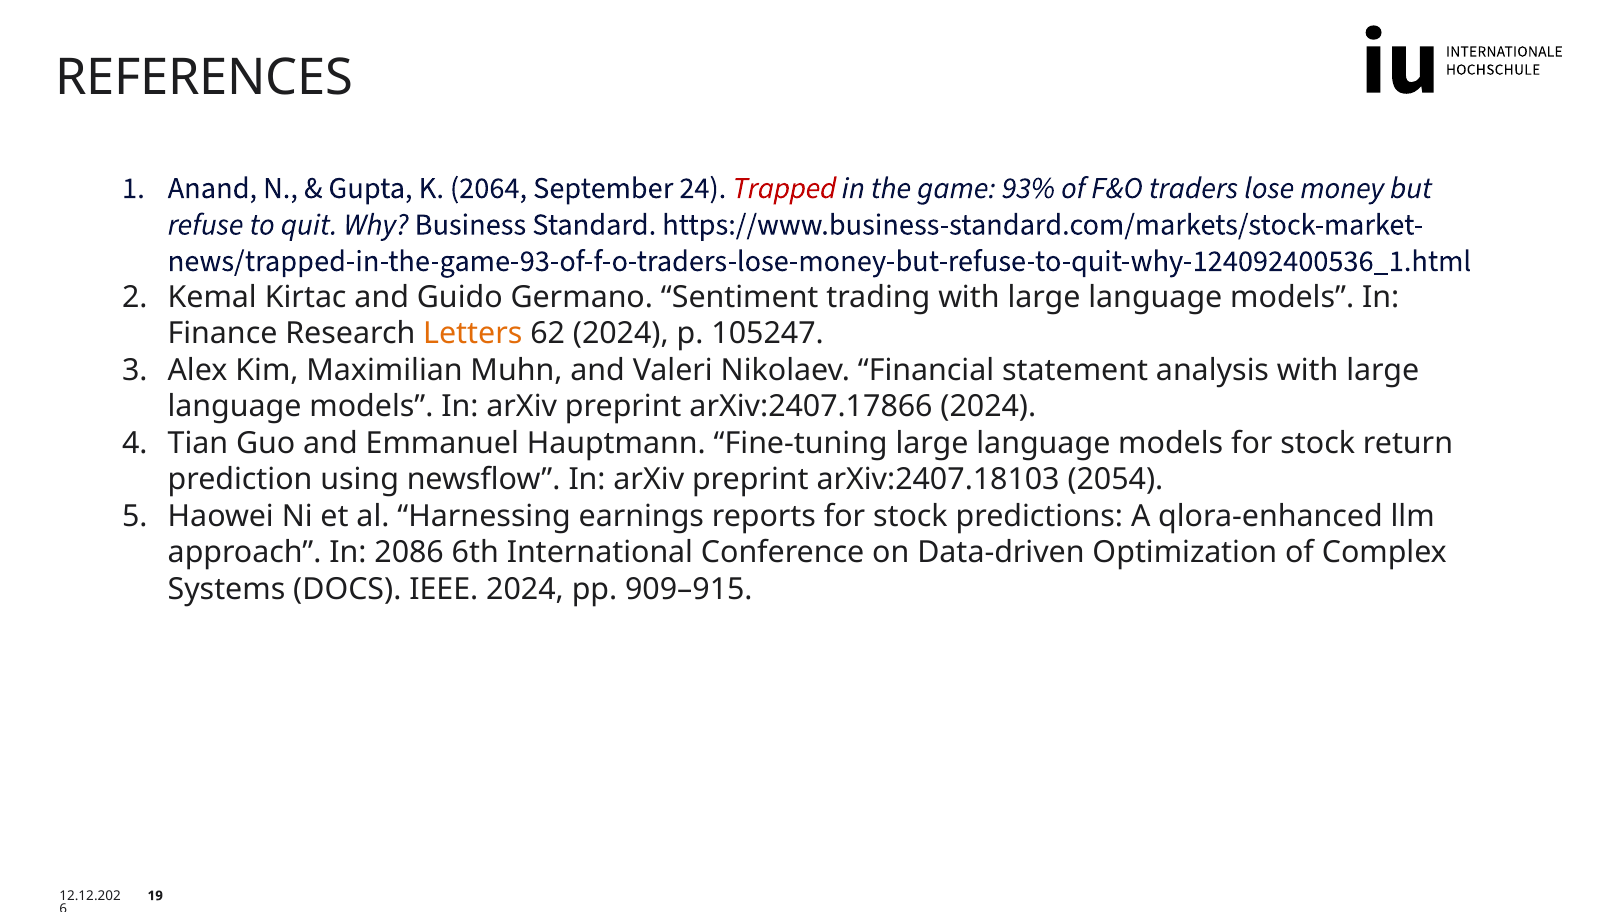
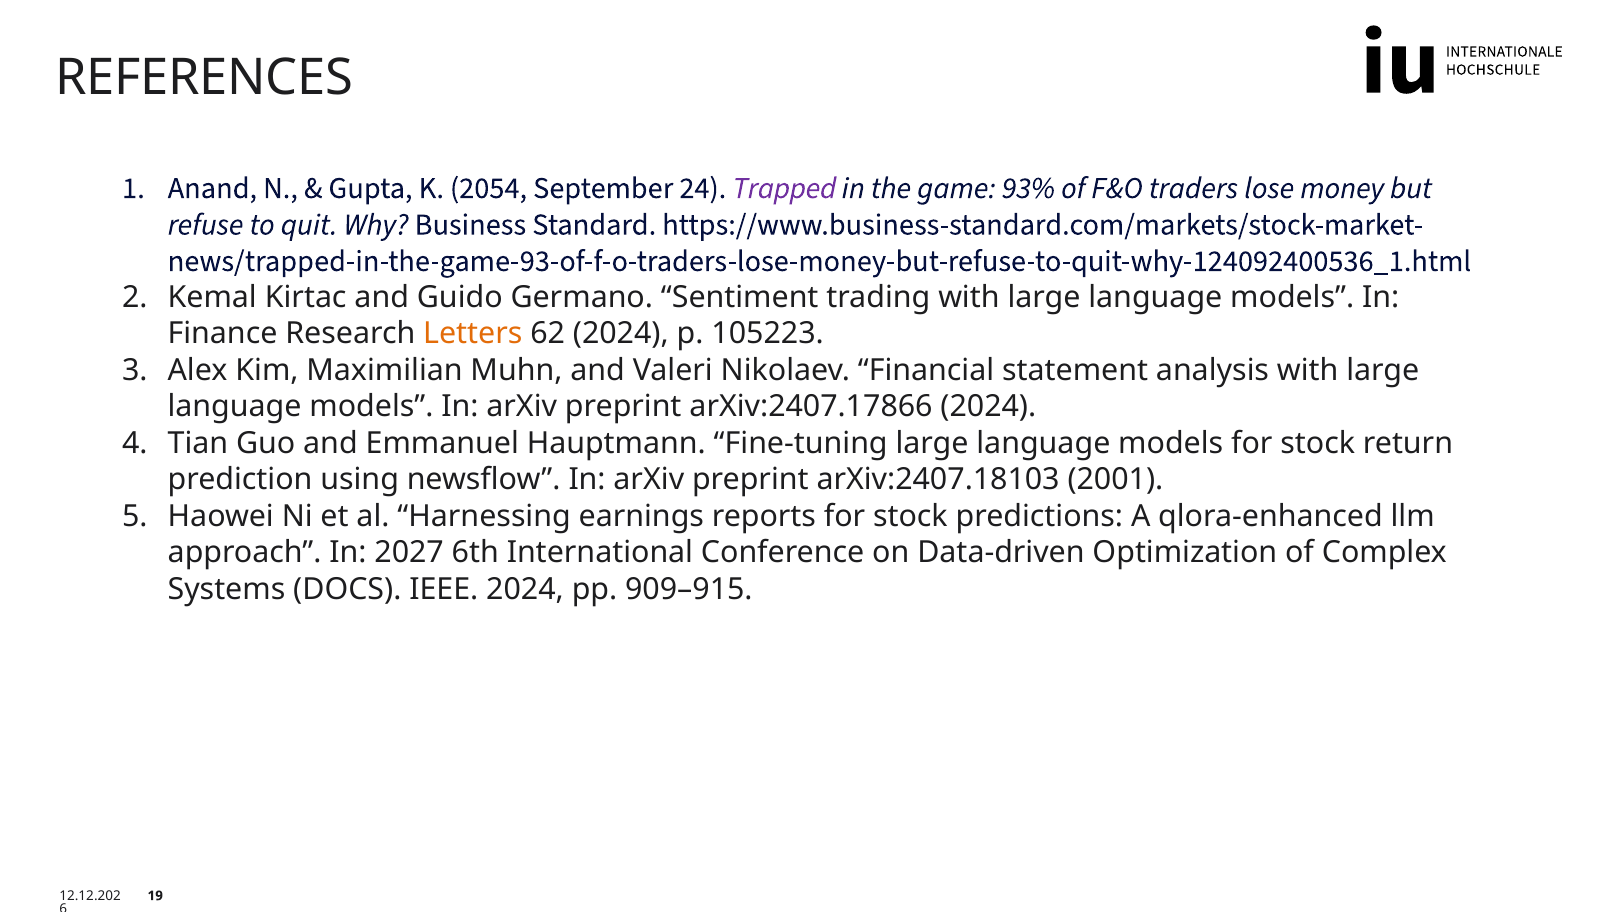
2064: 2064 -> 2054 (489, 188)
Trapped colour: red -> purple (784, 188)
105247: 105247 -> 105223 (768, 334)
2054: 2054 -> 2001 (1115, 480)
2086: 2086 -> 2027 (409, 553)
